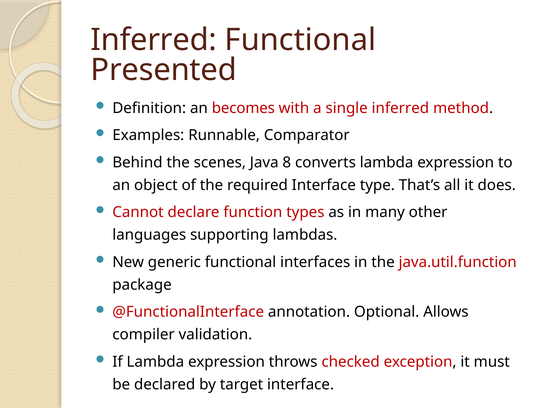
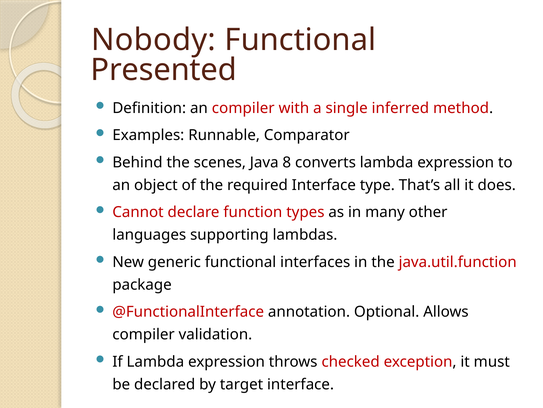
Inferred: Inferred -> Nobody (153, 40)
an becomes: becomes -> compiler (243, 108)
